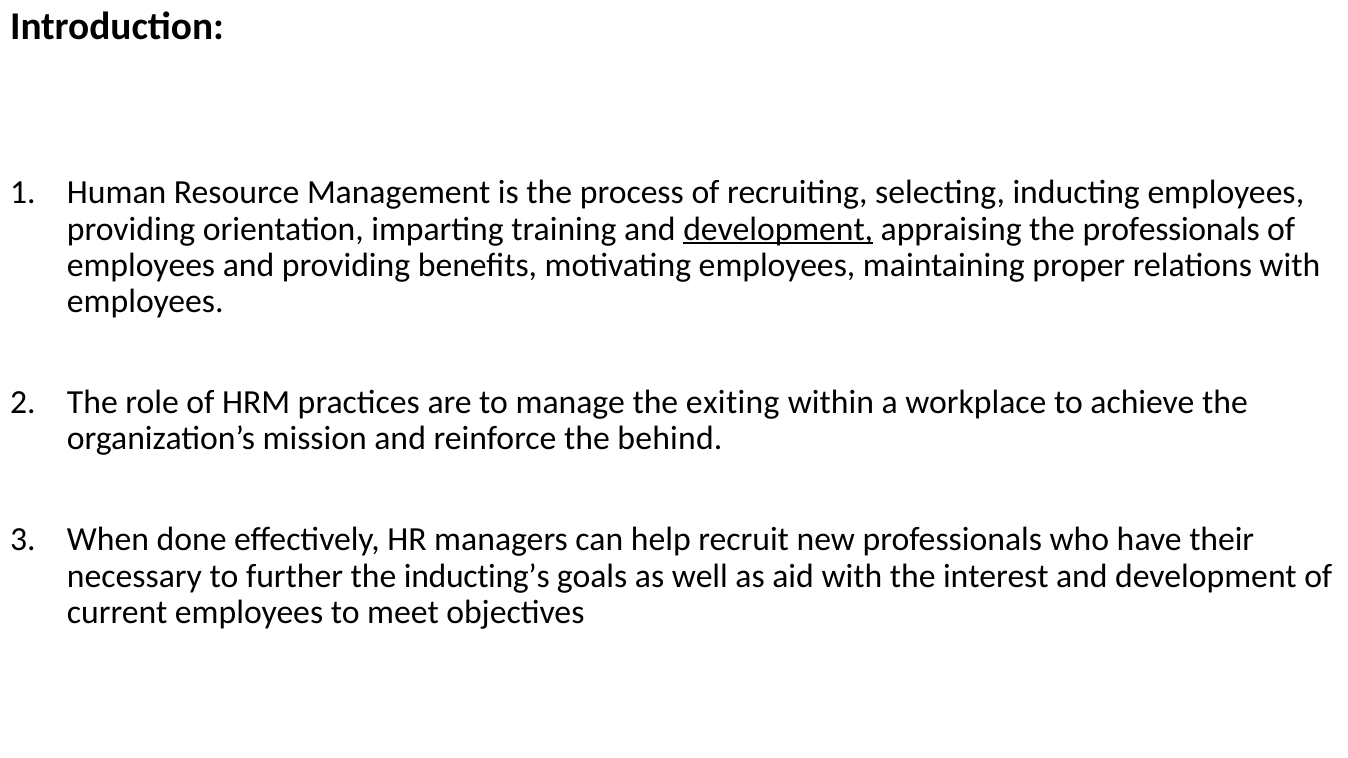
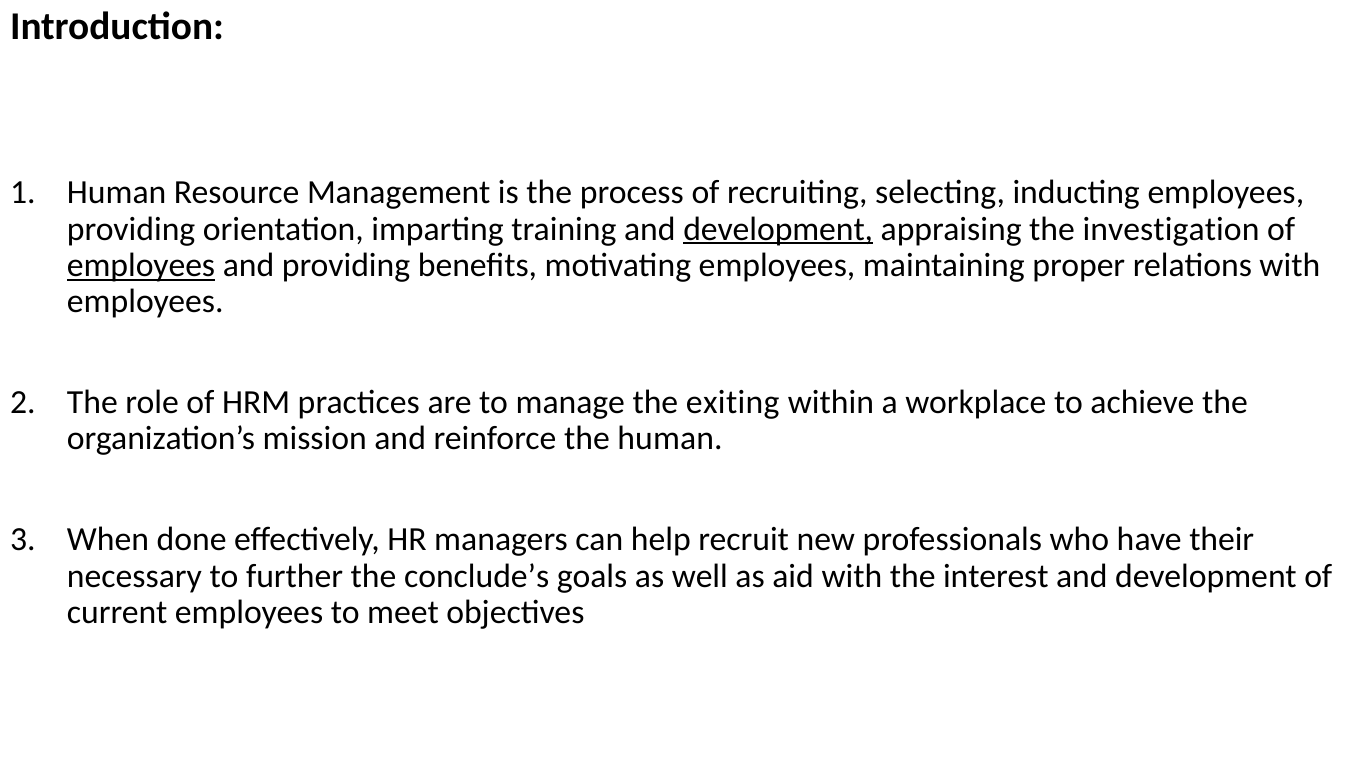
the professionals: professionals -> investigation (1171, 229)
employees underline: none -> present (141, 265)
the behind: behind -> human (670, 439)
inducting’s: inducting’s -> conclude’s (477, 576)
